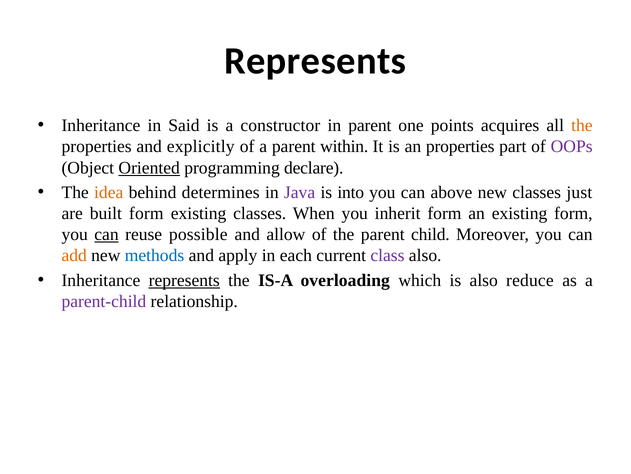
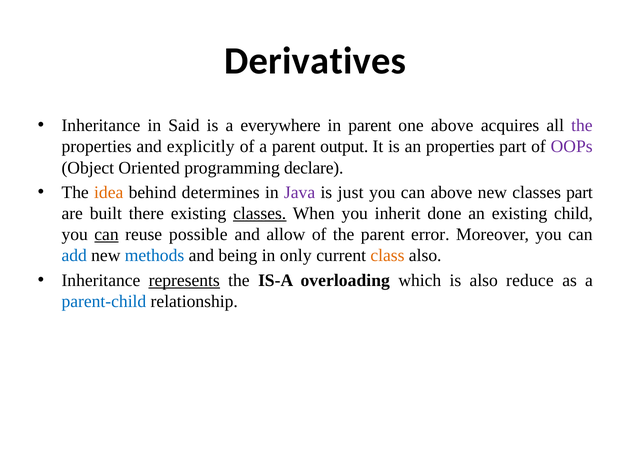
Represents: Represents -> Derivatives (315, 61)
constructor: constructor -> everywhere (280, 125)
one points: points -> above (452, 125)
the colour: orange -> purple (582, 125)
within: within -> output (344, 146)
Oriented underline: present -> none (149, 167)
into: into -> just (351, 192)
classes just: just -> part (579, 192)
built form: form -> there (146, 213)
classes underline: none -> present (260, 213)
inherit form: form -> done (444, 213)
existing form: form -> child (573, 213)
child: child -> error (430, 234)
add colour: orange -> blue (74, 255)
apply: apply -> being (238, 255)
each: each -> only (296, 255)
class colour: purple -> orange (387, 255)
parent-child colour: purple -> blue (104, 301)
